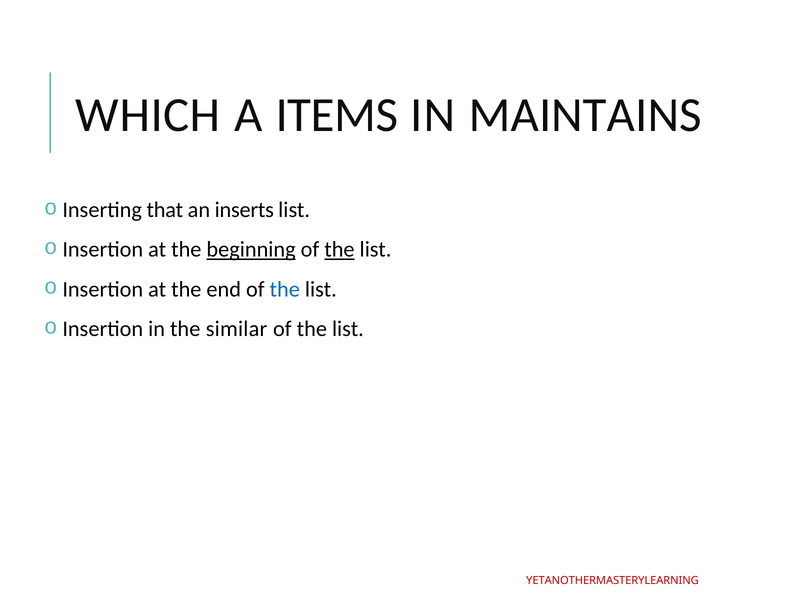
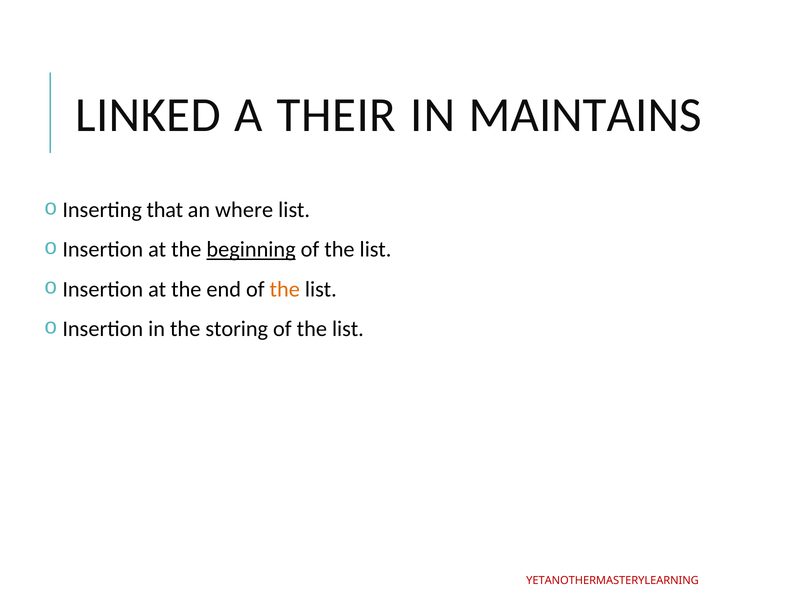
WHICH: WHICH -> LINKED (148, 115)
ITEMS: ITEMS -> THEIR (336, 115)
inserts: inserts -> where (244, 210)
the underline: present -> none (339, 249)
the colour: blue -> orange (285, 289)
similar: similar -> storing (237, 329)
